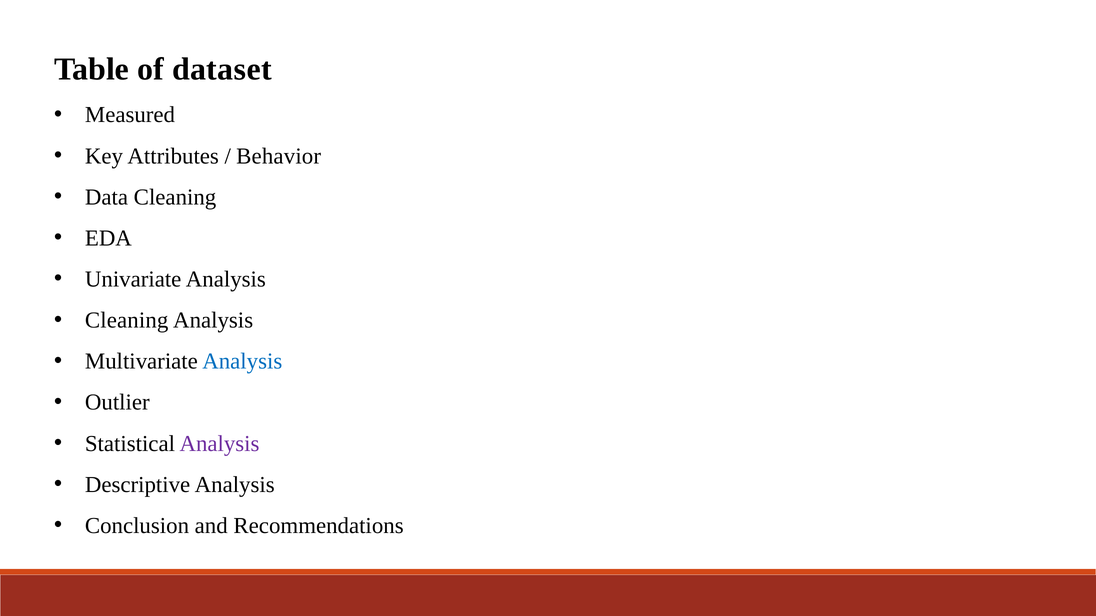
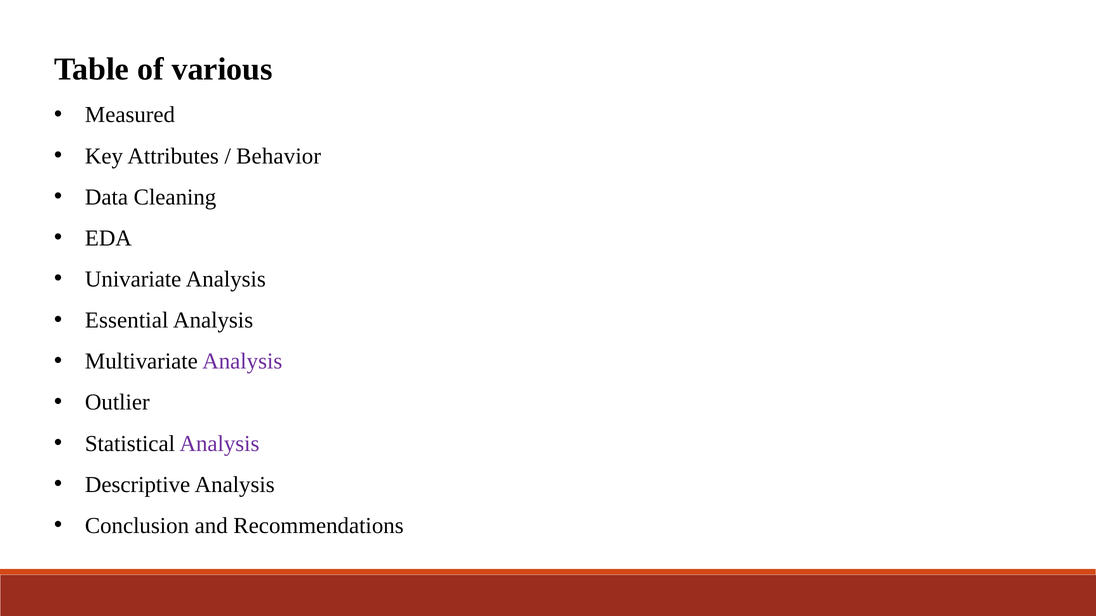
dataset: dataset -> various (222, 69)
Cleaning: Cleaning -> Essential (127, 321)
Analysis colour: blue -> purple (242, 362)
